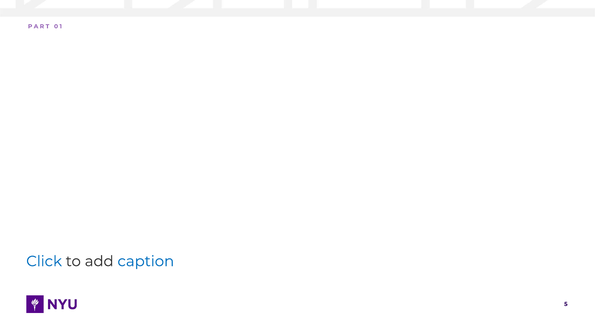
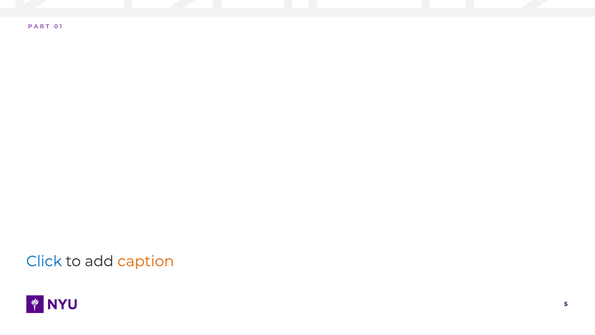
caption colour: blue -> orange (146, 261)
